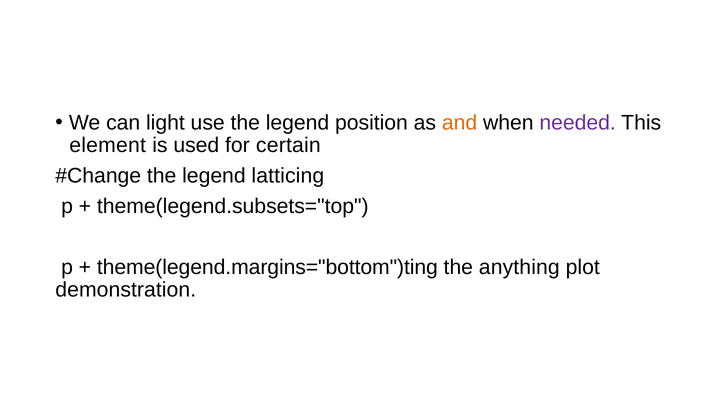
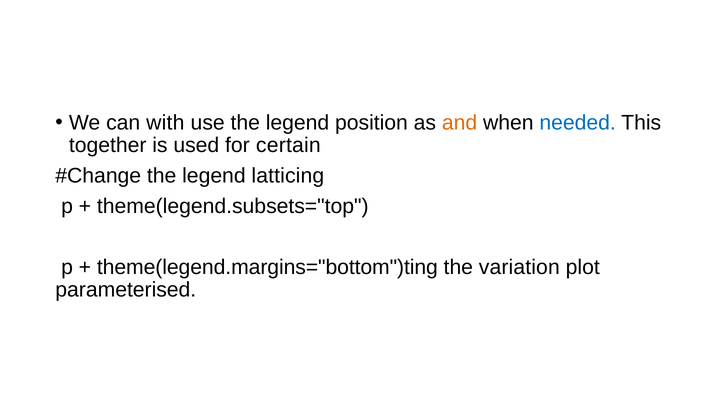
light: light -> with (165, 123)
needed colour: purple -> blue (578, 123)
element: element -> together (108, 146)
anything: anything -> variation (519, 267)
demonstration: demonstration -> parameterised (126, 290)
